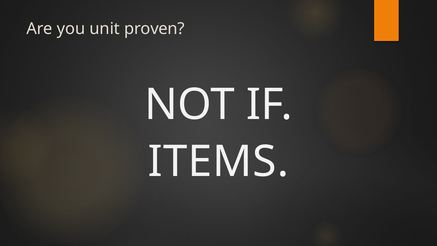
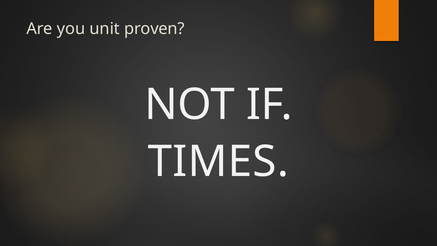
ITEMS: ITEMS -> TIMES (218, 162)
